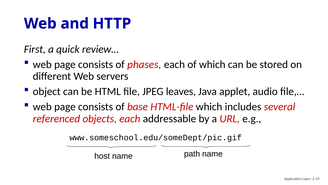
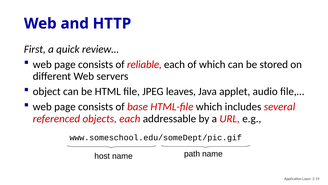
phases: phases -> reliable (144, 64)
